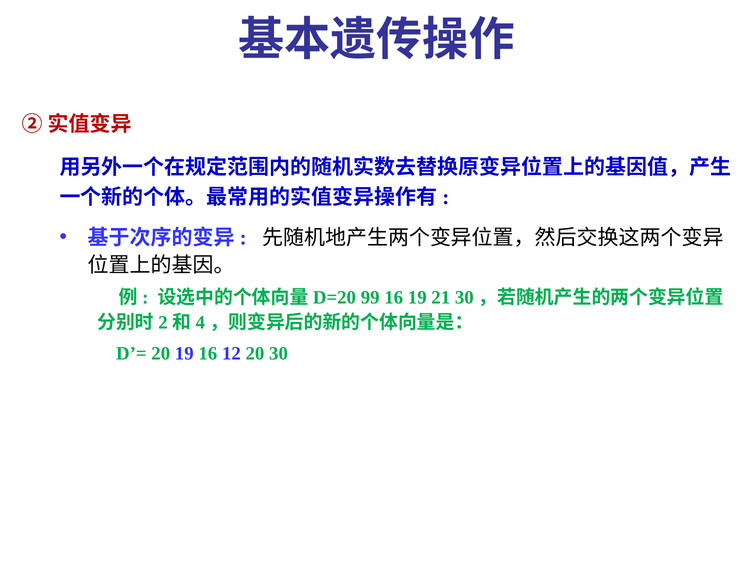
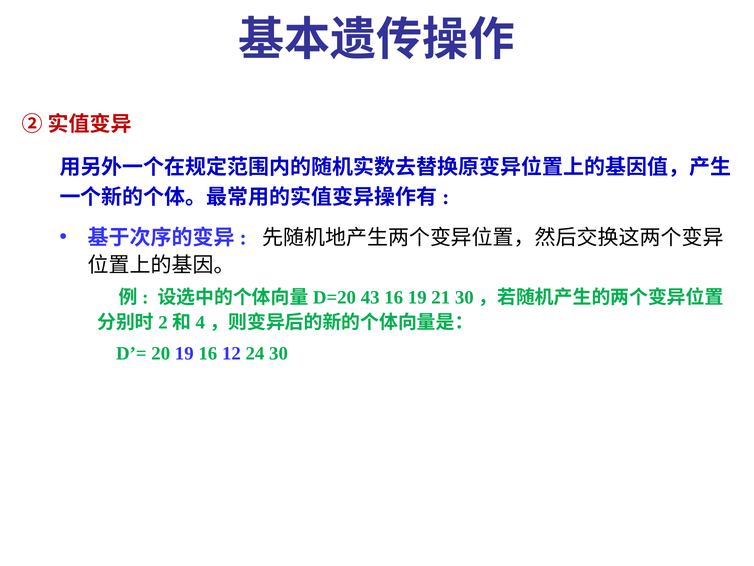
99: 99 -> 43 (370, 297)
12 20: 20 -> 24 (255, 353)
